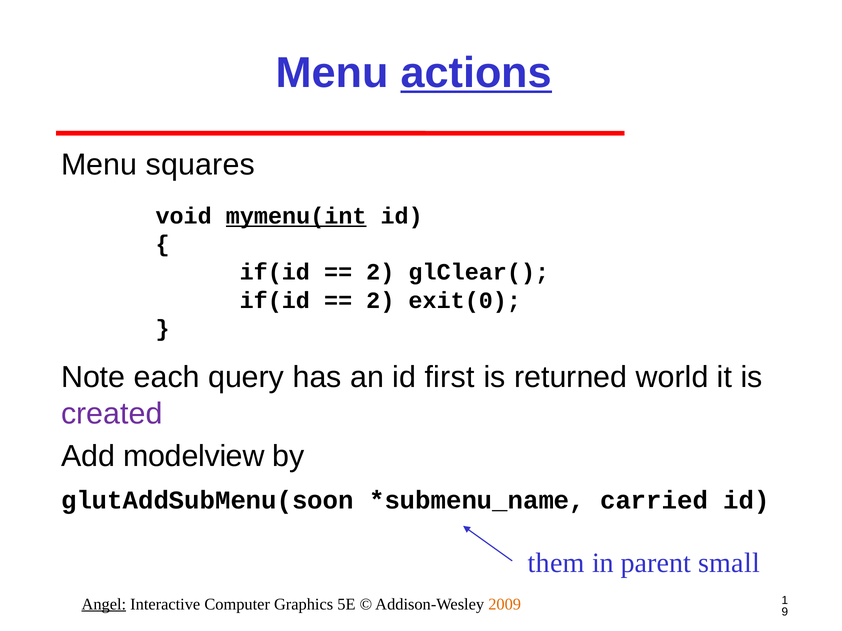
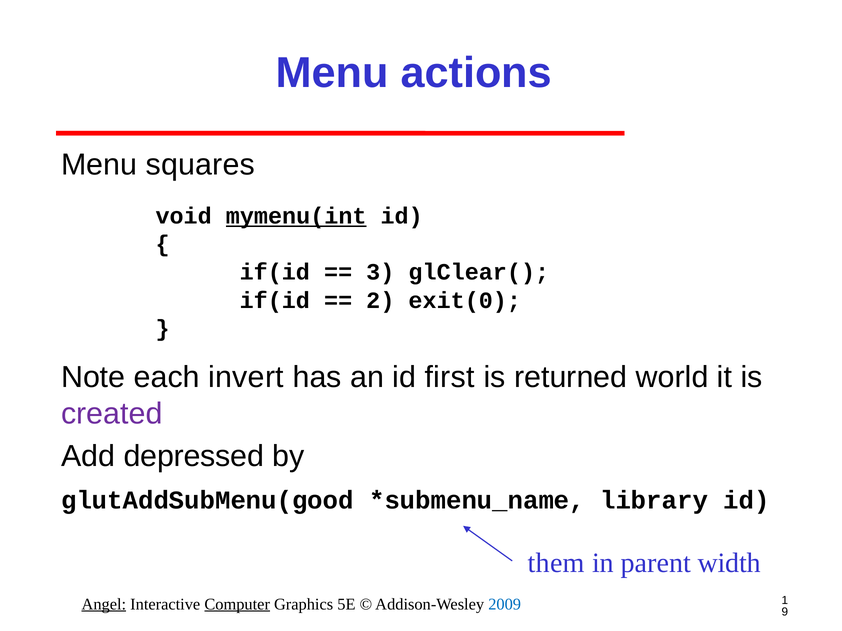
actions underline: present -> none (476, 73)
2: 2 -> 3 (380, 272)
query: query -> invert (246, 378)
modelview: modelview -> depressed (194, 457)
glutAddSubMenu(soon: glutAddSubMenu(soon -> glutAddSubMenu(good (207, 501)
carried: carried -> library (654, 501)
small: small -> width (729, 563)
Computer underline: none -> present (237, 605)
2009 colour: orange -> blue (505, 605)
